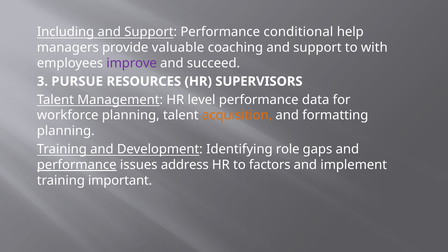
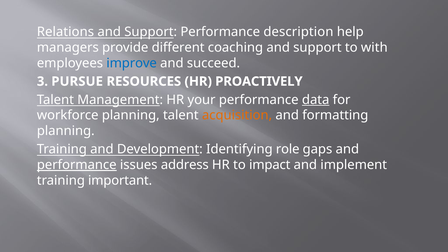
Including: Including -> Relations (65, 32)
conditional: conditional -> description (298, 32)
valuable: valuable -> different (178, 48)
improve colour: purple -> blue (132, 63)
SUPERVISORS: SUPERVISORS -> PROACTIVELY (259, 81)
level: level -> your (202, 100)
data underline: none -> present (316, 100)
factors: factors -> impact (270, 165)
